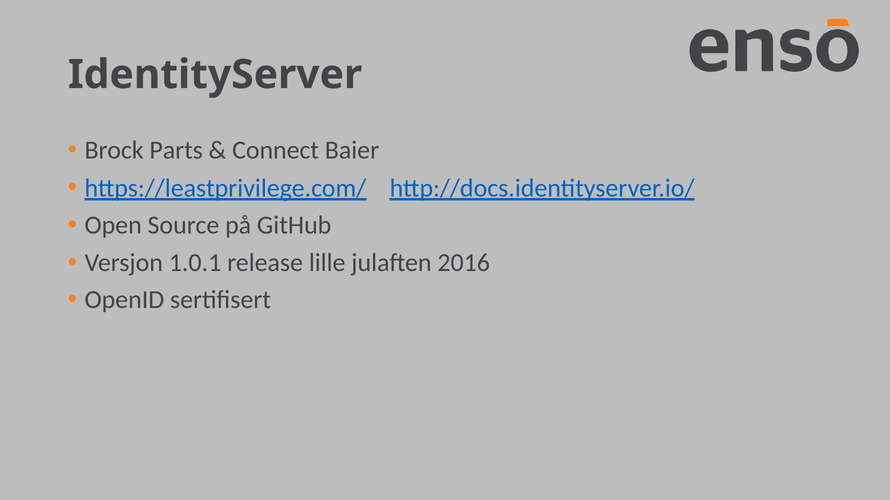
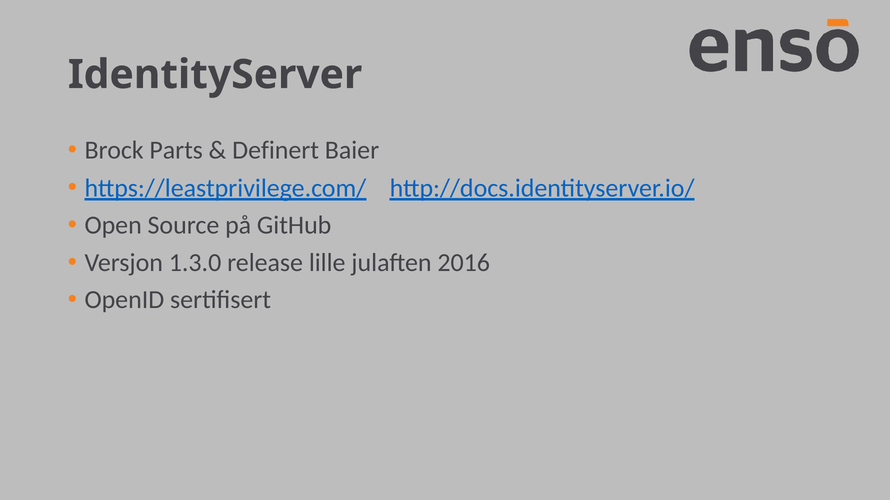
Connect: Connect -> Definert (276, 150)
1.0.1: 1.0.1 -> 1.3.0 (195, 263)
